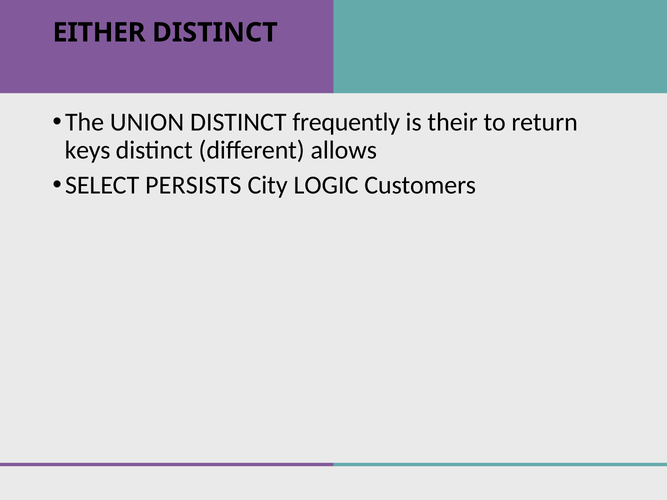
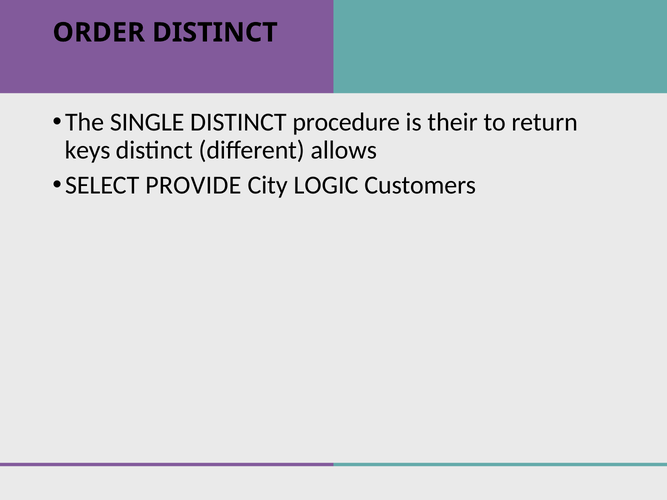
EITHER: EITHER -> ORDER (99, 33)
UNION: UNION -> SINGLE (147, 122)
frequently: frequently -> procedure (346, 122)
PERSISTS: PERSISTS -> PROVIDE (193, 185)
